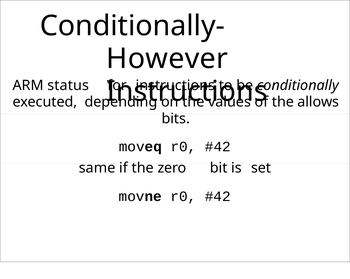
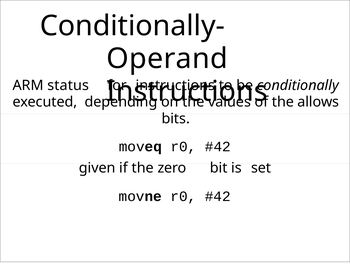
However: However -> Operand (167, 59)
same: same -> given (97, 168)
